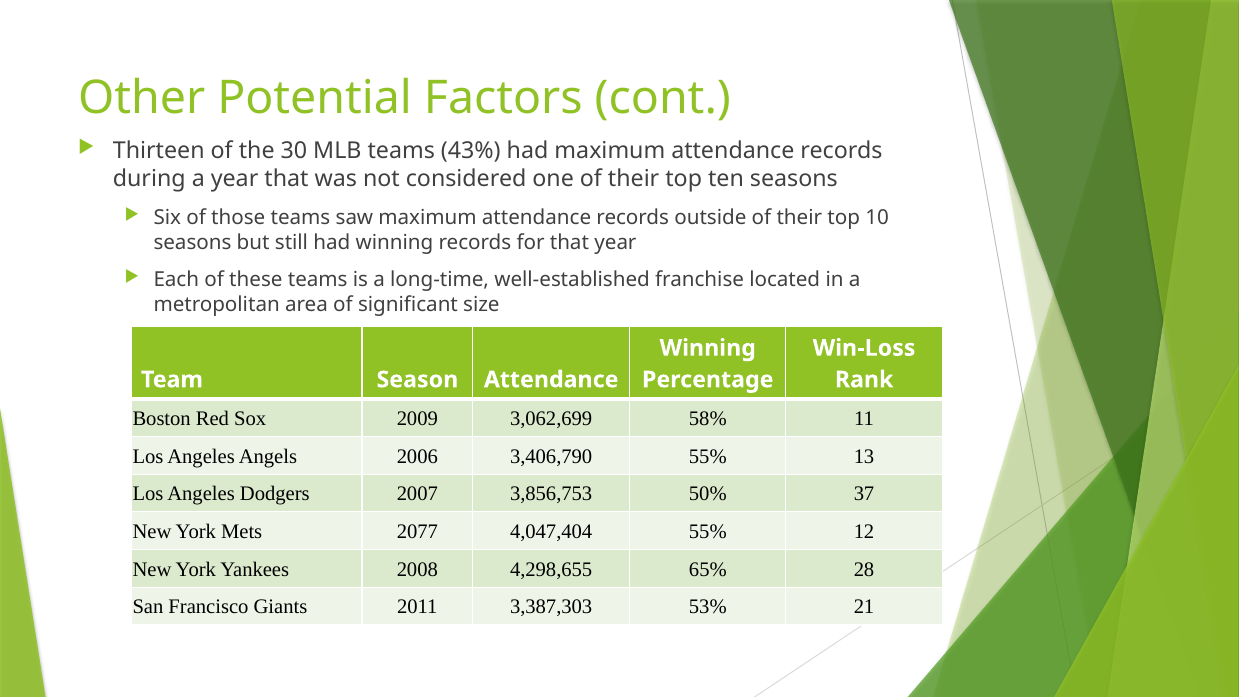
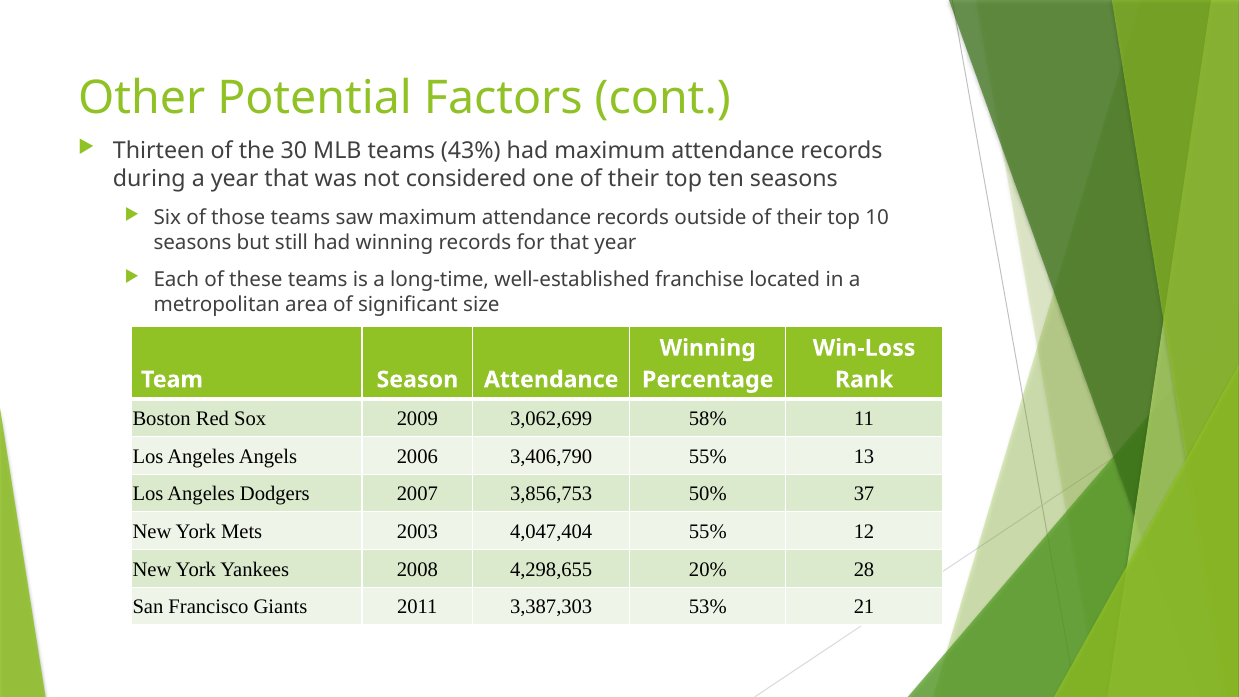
2077: 2077 -> 2003 (417, 532)
65%: 65% -> 20% (708, 569)
